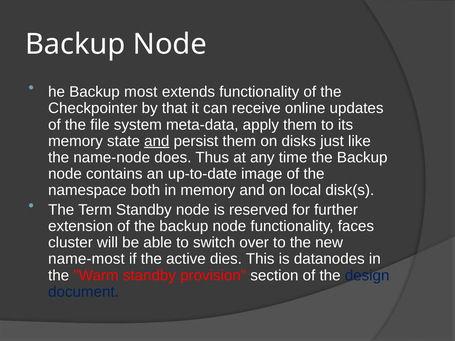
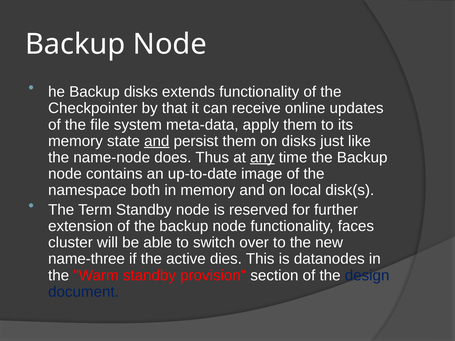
Backup most: most -> disks (141, 92)
any underline: none -> present (262, 158)
name-most: name-most -> name-three (87, 259)
